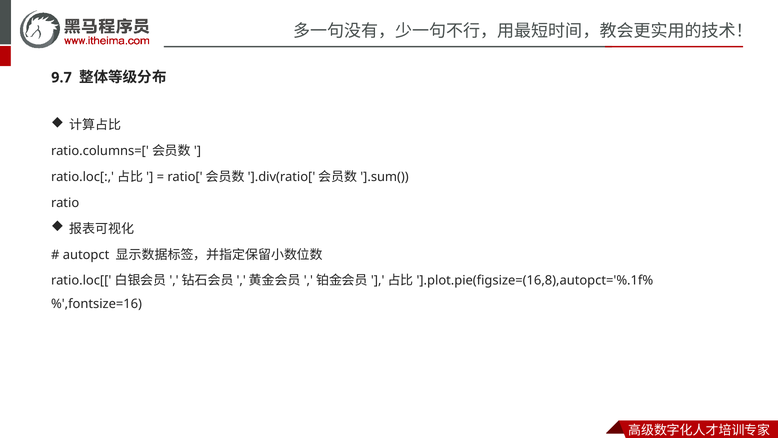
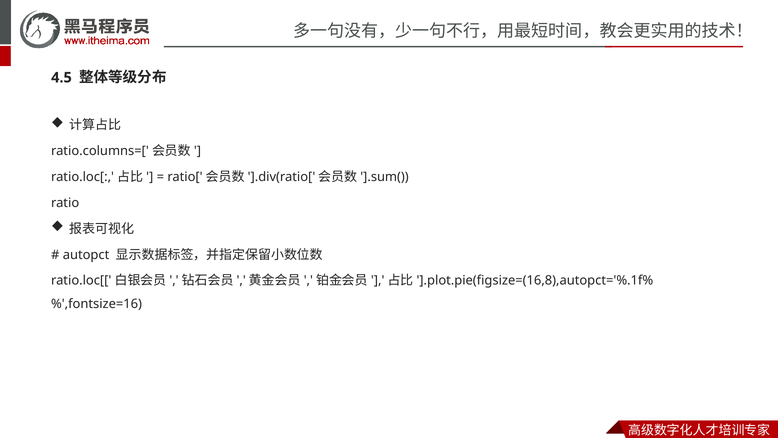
9.7: 9.7 -> 4.5 (61, 77)
